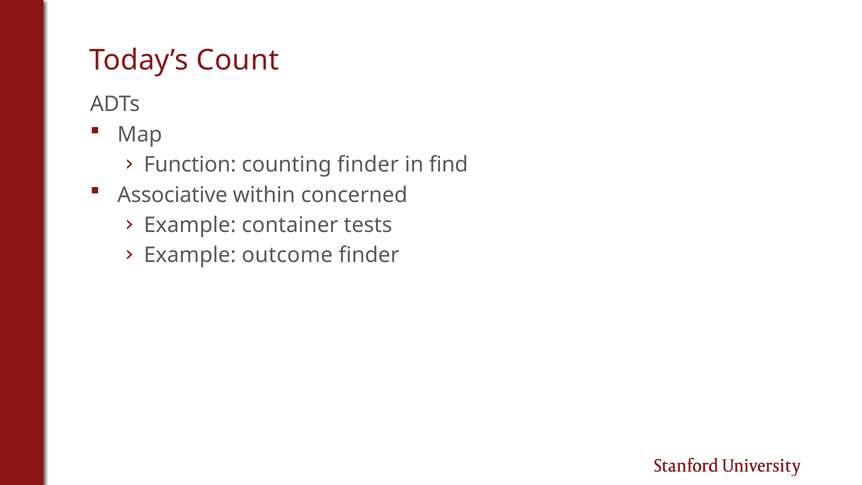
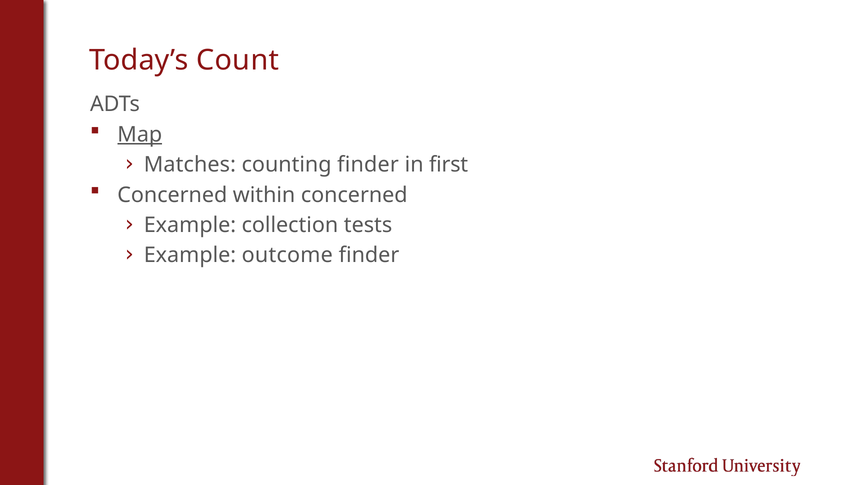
Map underline: none -> present (140, 135)
Function: Function -> Matches (190, 165)
find: find -> first (449, 165)
Associative: Associative -> Concerned (172, 195)
container: container -> collection (290, 225)
